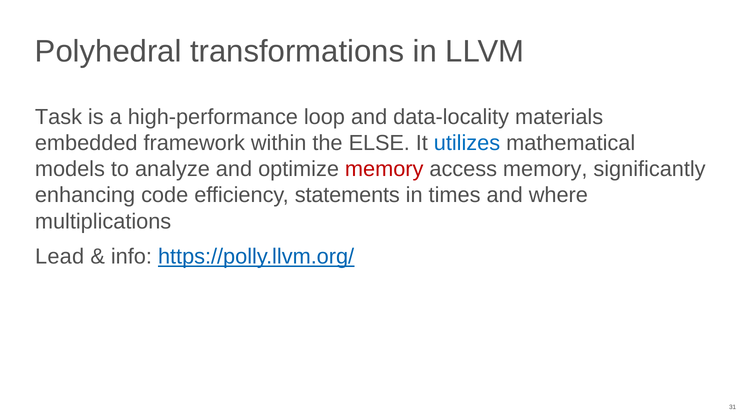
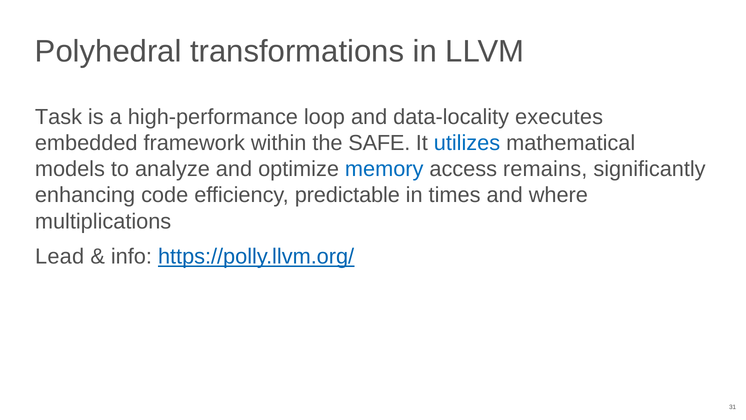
materials: materials -> executes (559, 117)
ELSE: ELSE -> SAFE (379, 143)
memory colour: red -> blue (384, 169)
access memory: memory -> remains (545, 169)
statements: statements -> predictable (347, 195)
